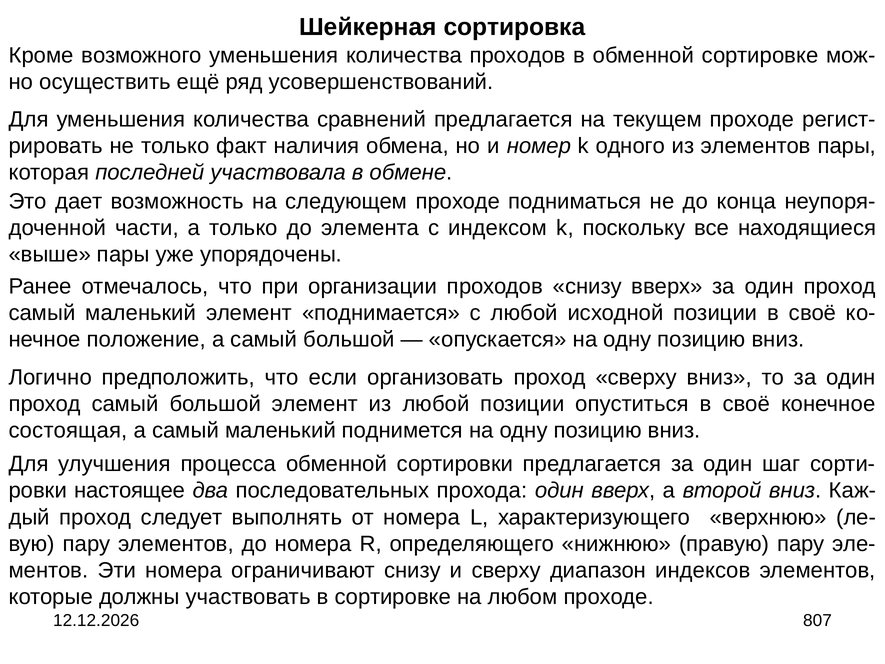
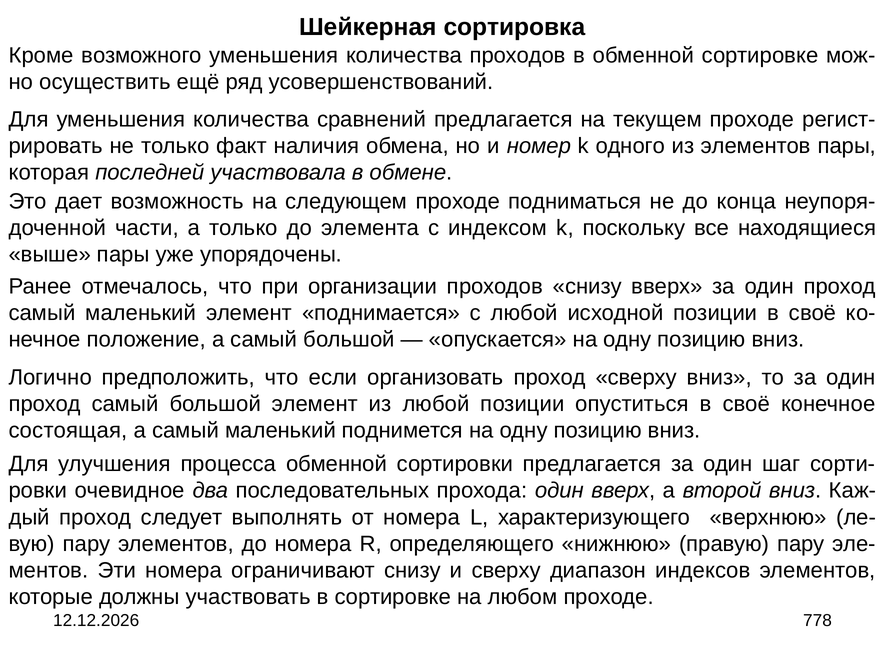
настоящее: настоящее -> очевидное (130, 490)
807: 807 -> 778 (817, 620)
